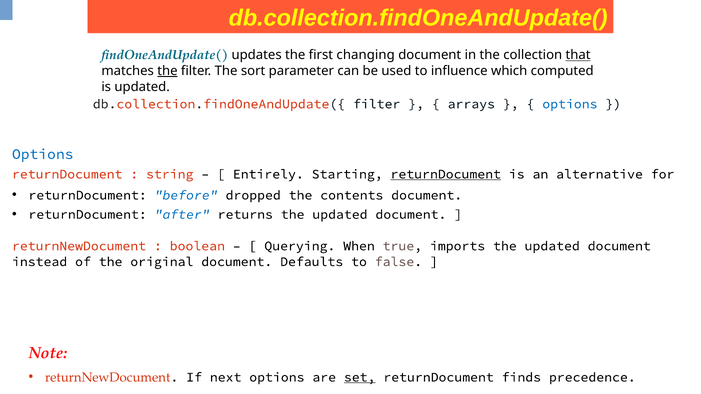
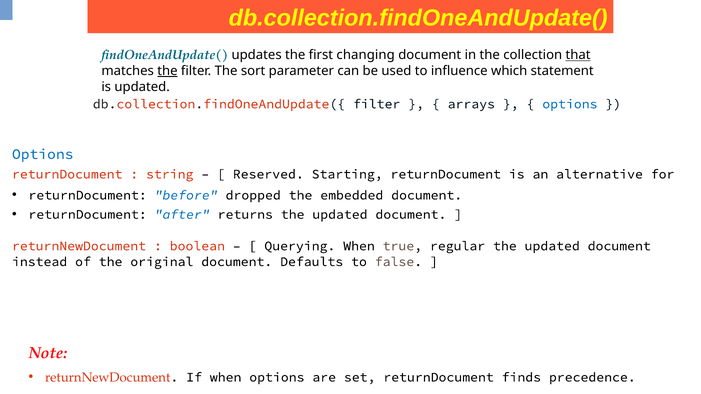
computed: computed -> statement (562, 71)
Entirely: Entirely -> Reserved (268, 174)
returnDocument underline: present -> none (446, 174)
contents: contents -> embedded (352, 195)
imports: imports -> regular (458, 246)
If next: next -> when (226, 377)
set underline: present -> none (360, 377)
